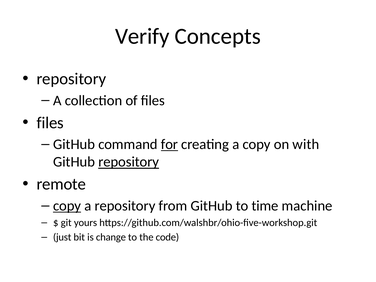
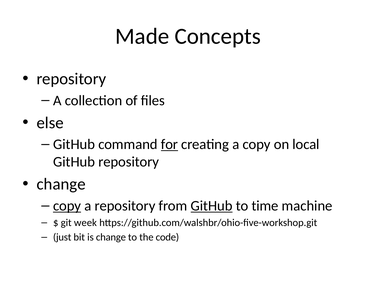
Verify: Verify -> Made (142, 36)
files: files -> else (50, 123)
with: with -> local (306, 144)
repository underline: present -> none (129, 162)
remote: remote -> change (61, 184)
GitHub underline: none -> present (212, 206)
yours: yours -> week (85, 223)
